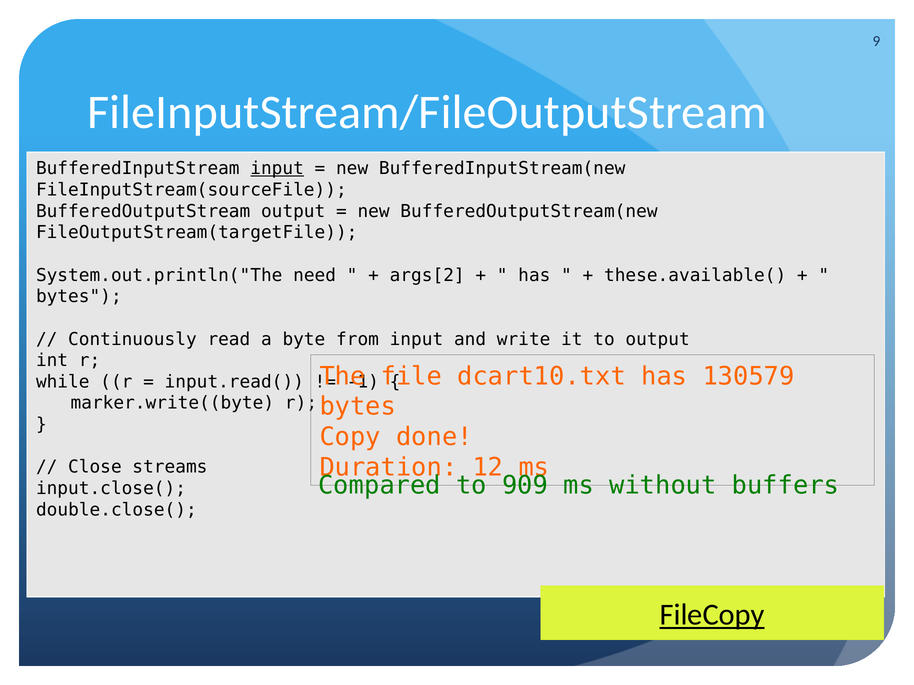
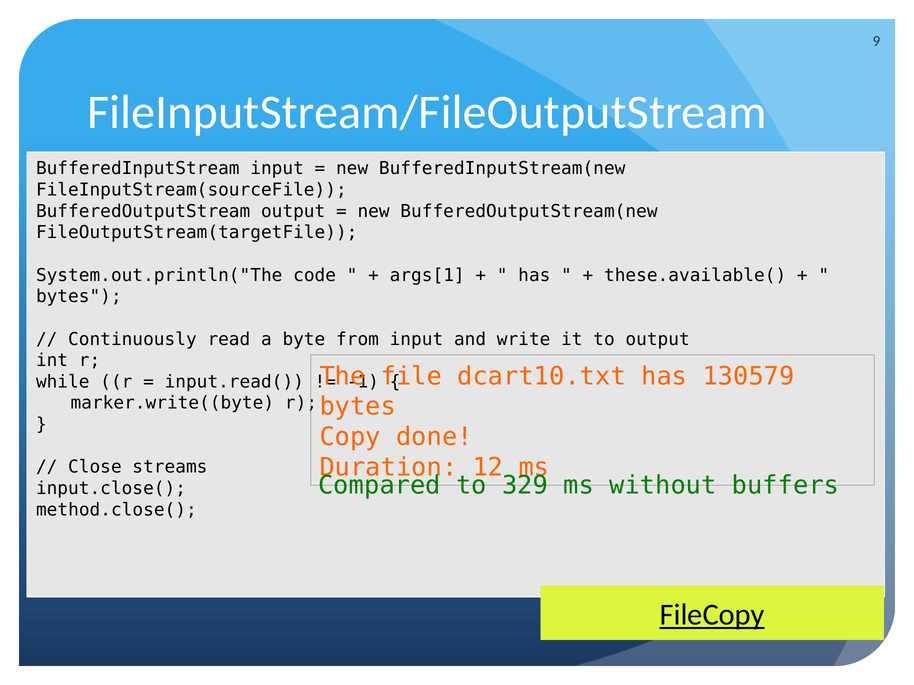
input underline: present -> none (277, 169)
need: need -> code (315, 275)
args[2: args[2 -> args[1 (427, 275)
909: 909 -> 329 (525, 486)
double.close(: double.close( -> method.close( (116, 510)
